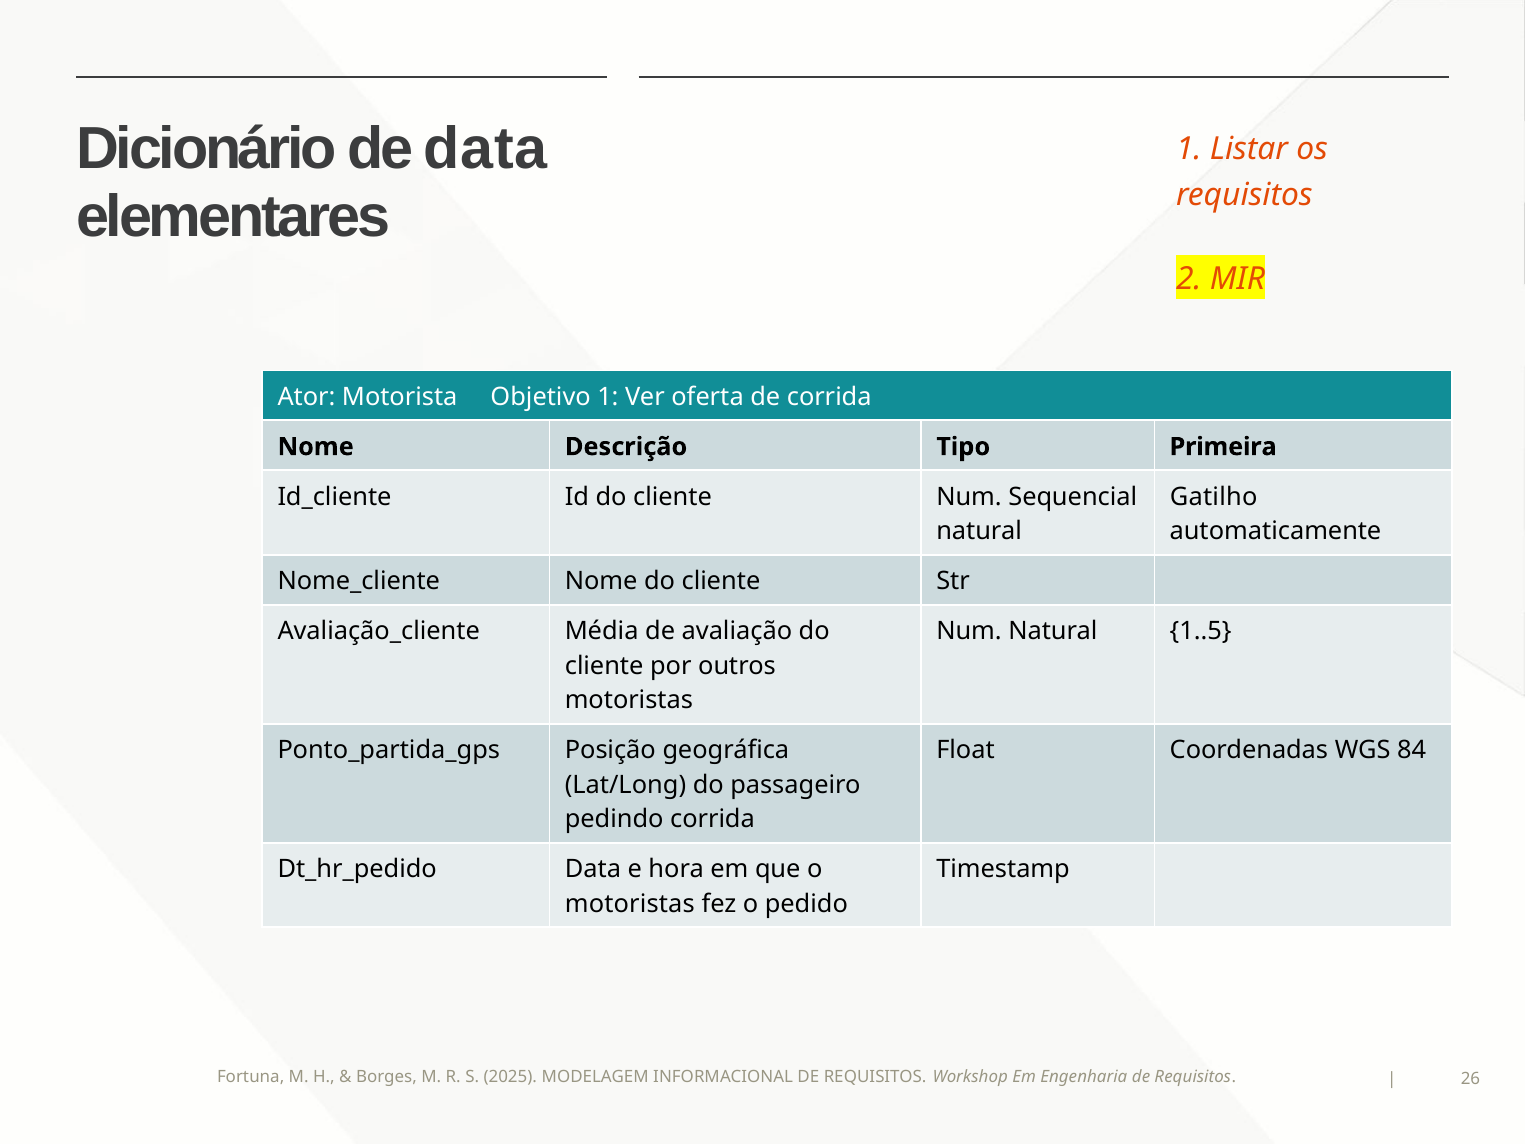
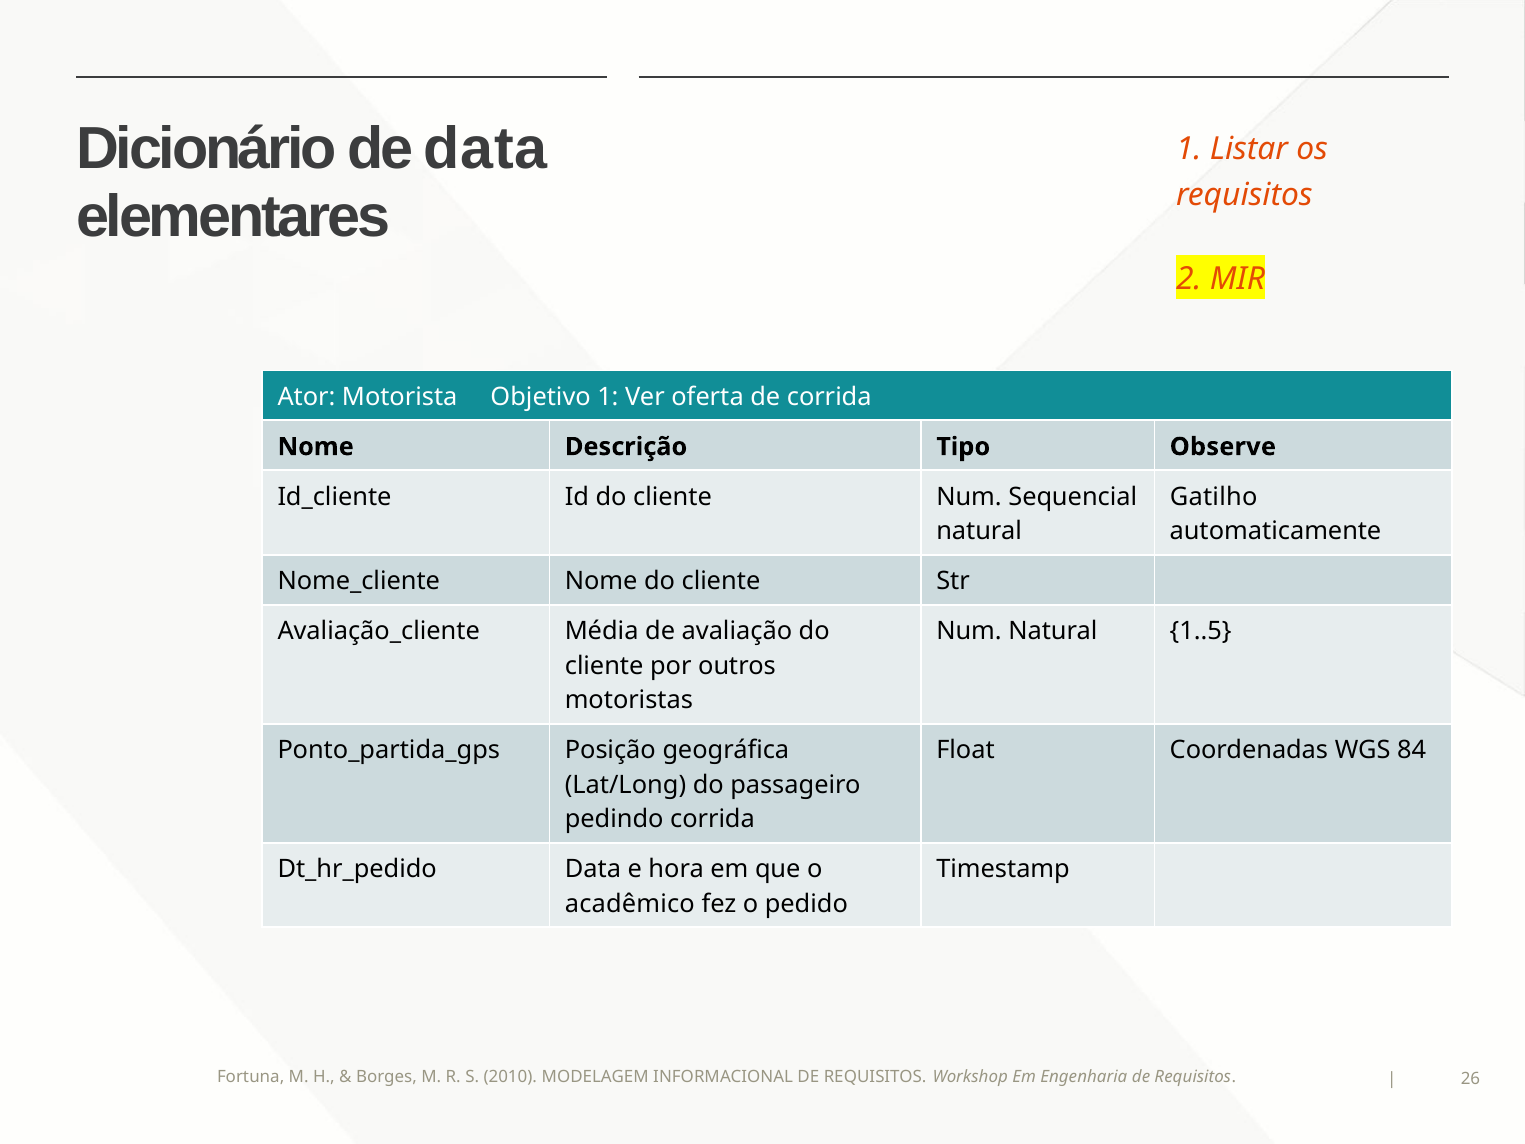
Primeira: Primeira -> Observe (1223, 447)
motoristas: motoristas -> acadêmico (630, 904)
2025: 2025 -> 2010 (510, 1077)
